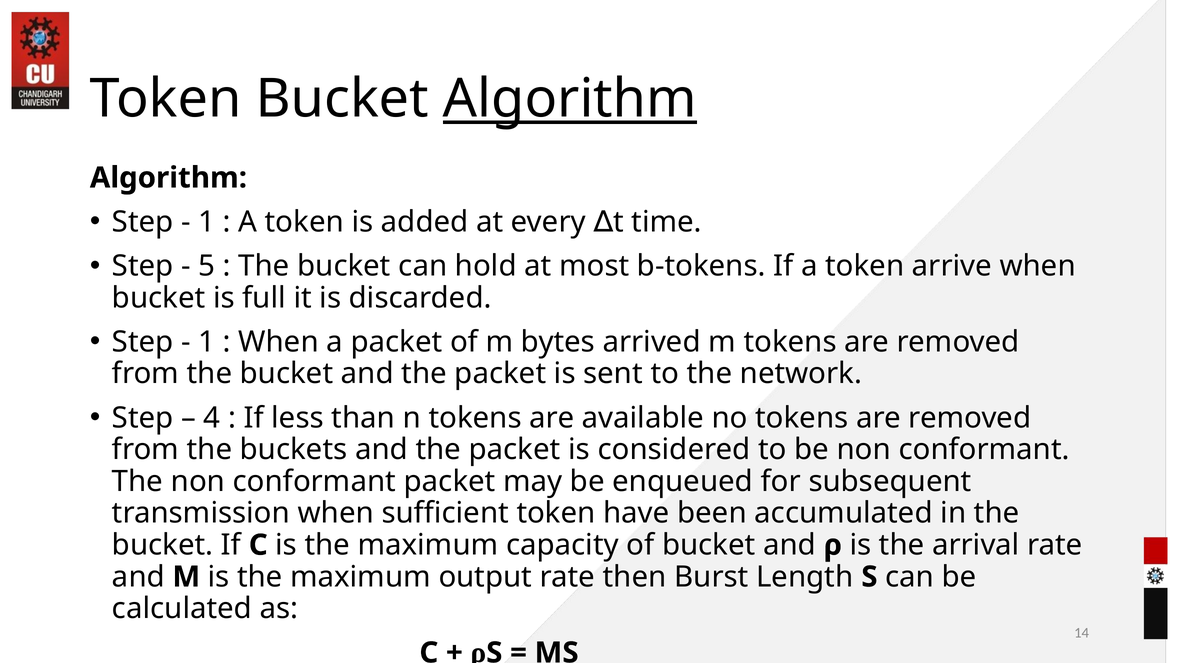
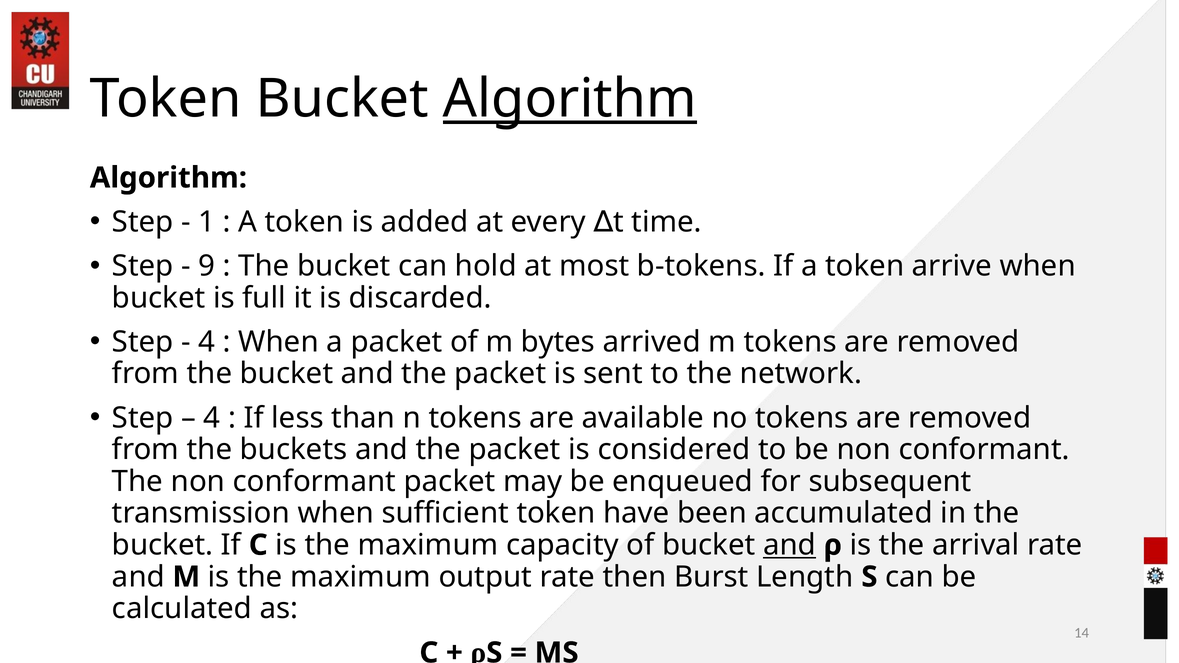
5: 5 -> 9 (207, 266)
1: 1 -> 4 (207, 342)
and underline: none -> present (790, 545)
